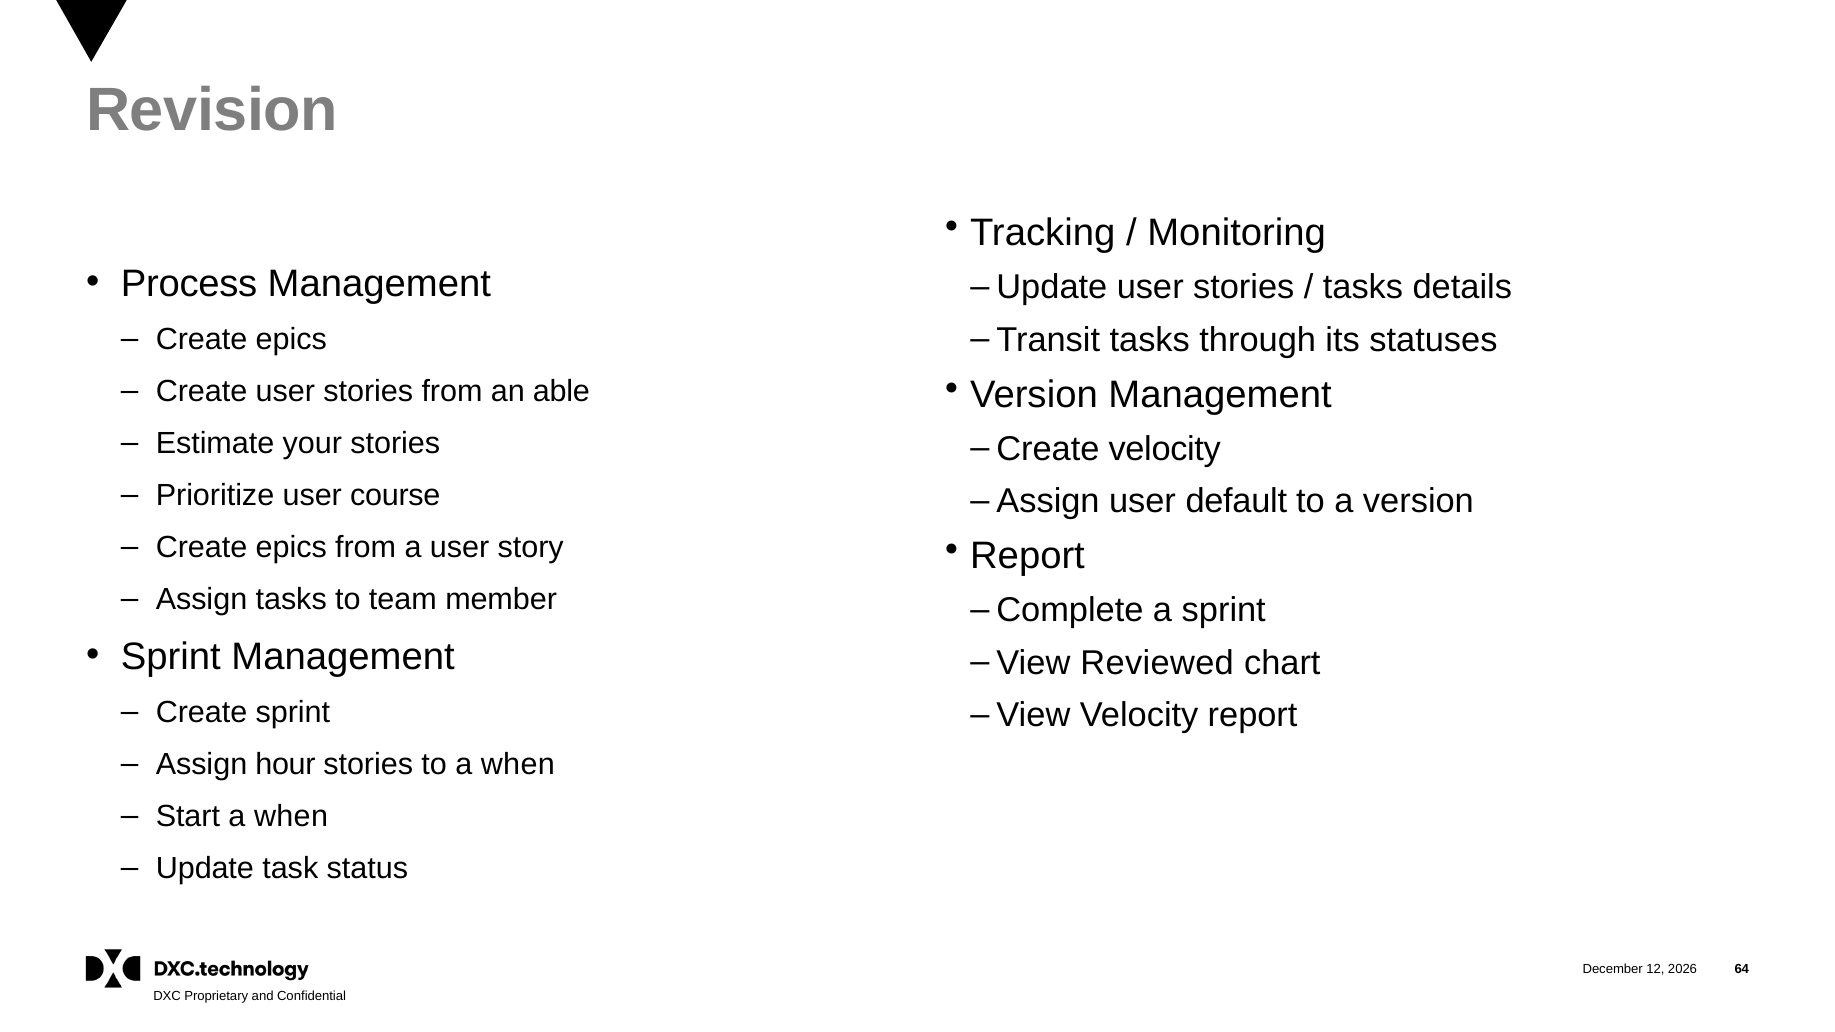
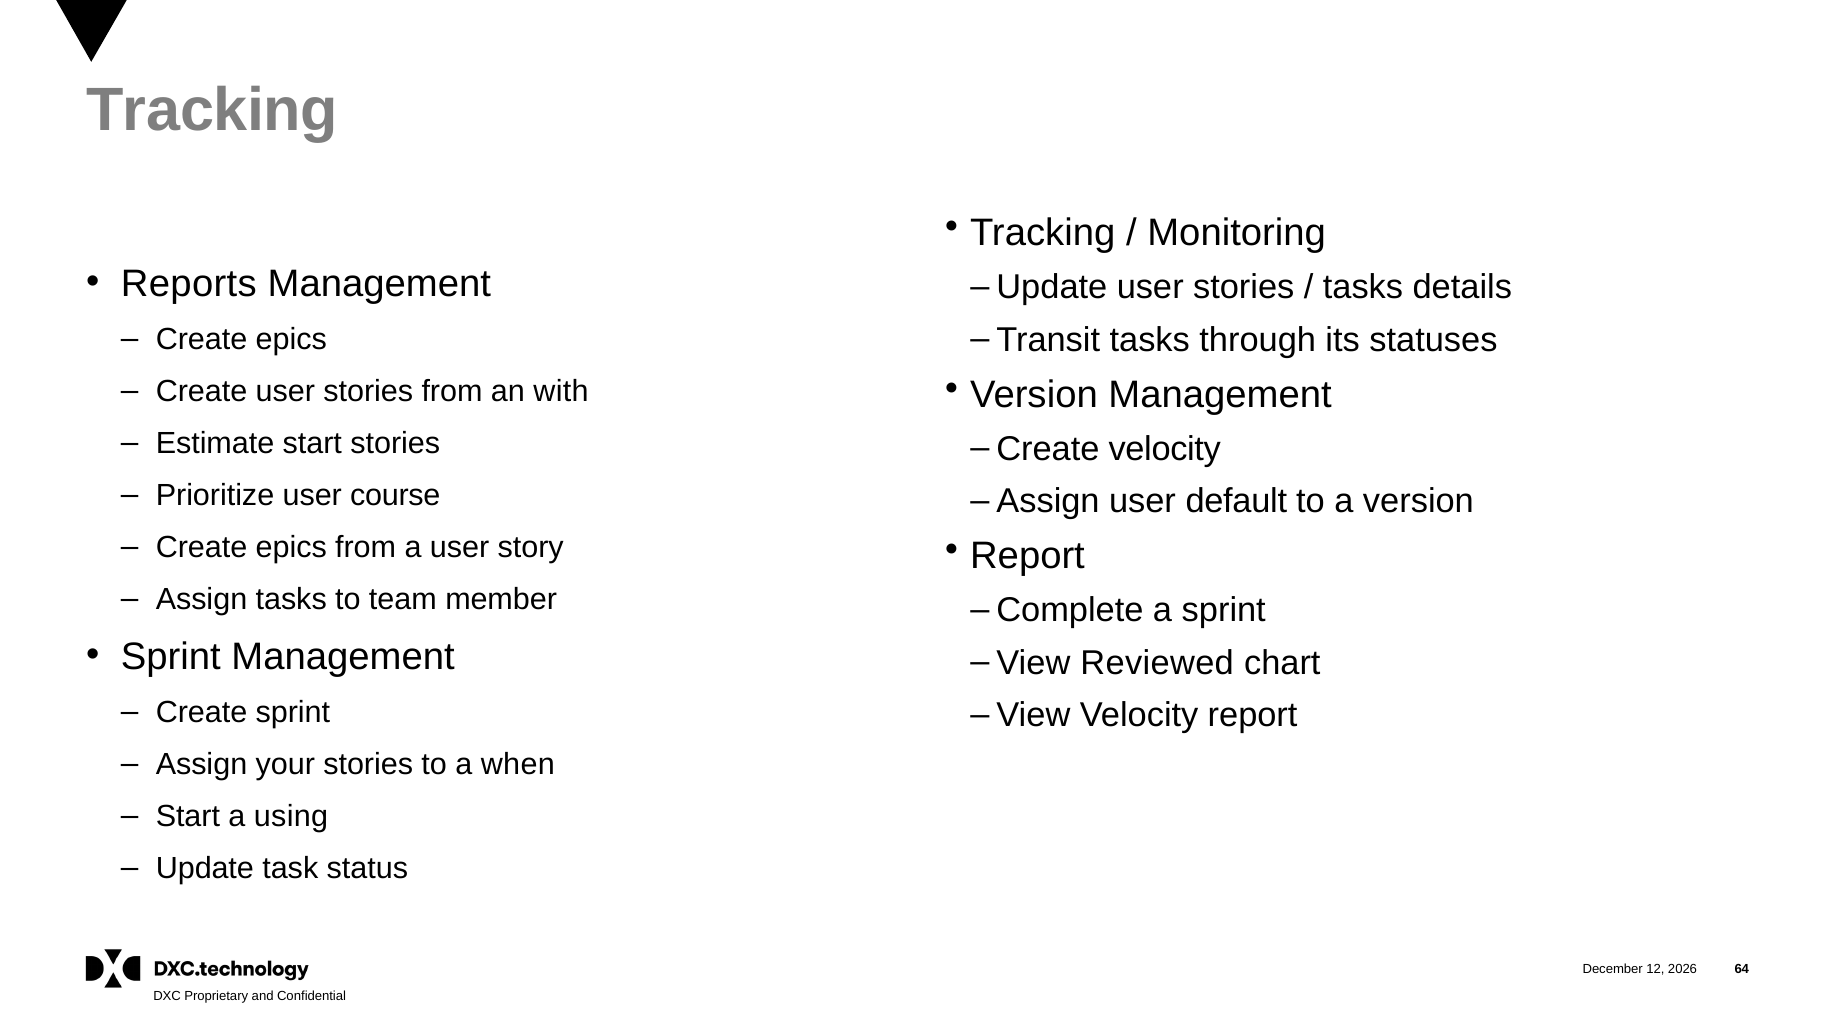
Revision: Revision -> Tracking (212, 110)
Process: Process -> Reports (189, 284)
able: able -> with (561, 392)
Estimate your: your -> start (312, 444)
hour: hour -> your (285, 765)
Start a when: when -> using (291, 817)
